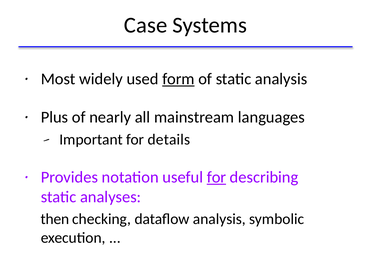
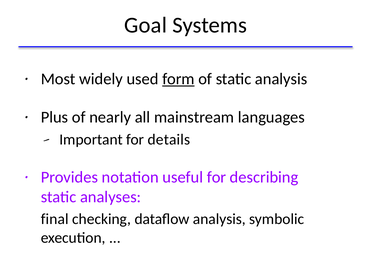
Case: Case -> Goal (146, 25)
for underline: present -> none (216, 177)
then: then -> final (55, 219)
